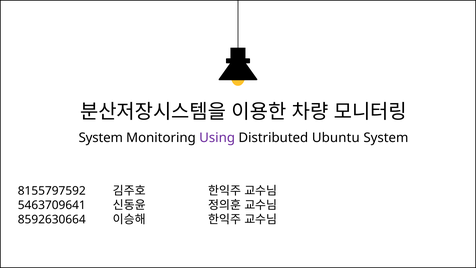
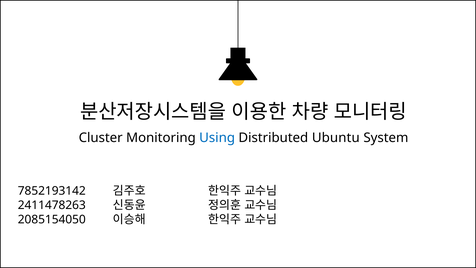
System: System -> Cluster (101, 138)
Using colour: purple -> blue (217, 138)
8155797592: 8155797592 -> 7852193142 (52, 191)
5463709641: 5463709641 -> 2411478263 (52, 205)
8592630664: 8592630664 -> 2085154050 (52, 219)
